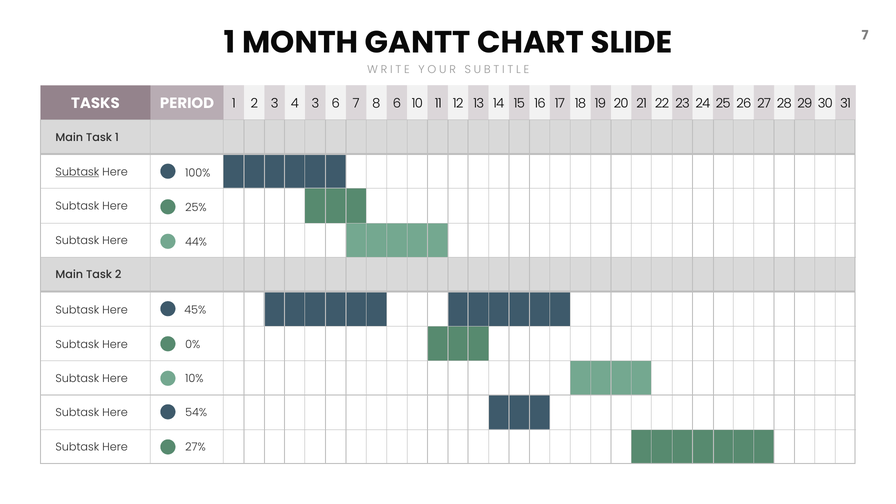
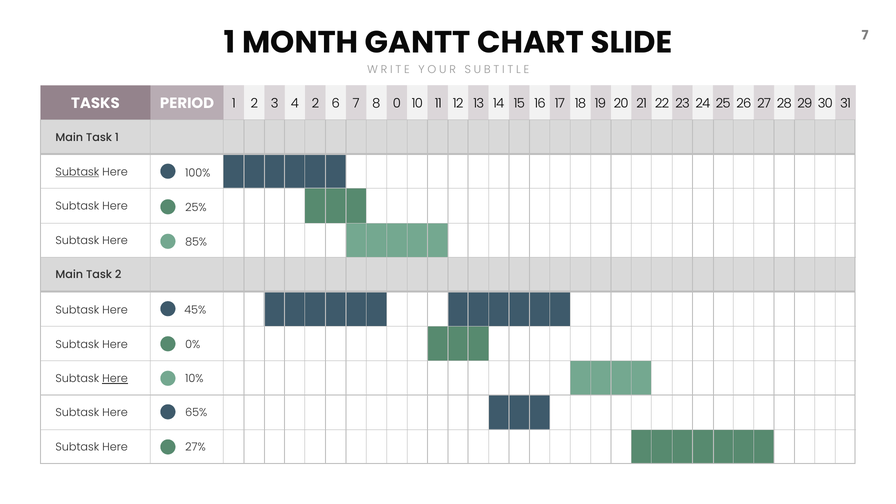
4 3: 3 -> 2 (315, 103)
8 6: 6 -> 0 (397, 103)
44%: 44% -> 85% (196, 242)
Here underline: none -> present (115, 379)
54%: 54% -> 65% (196, 413)
